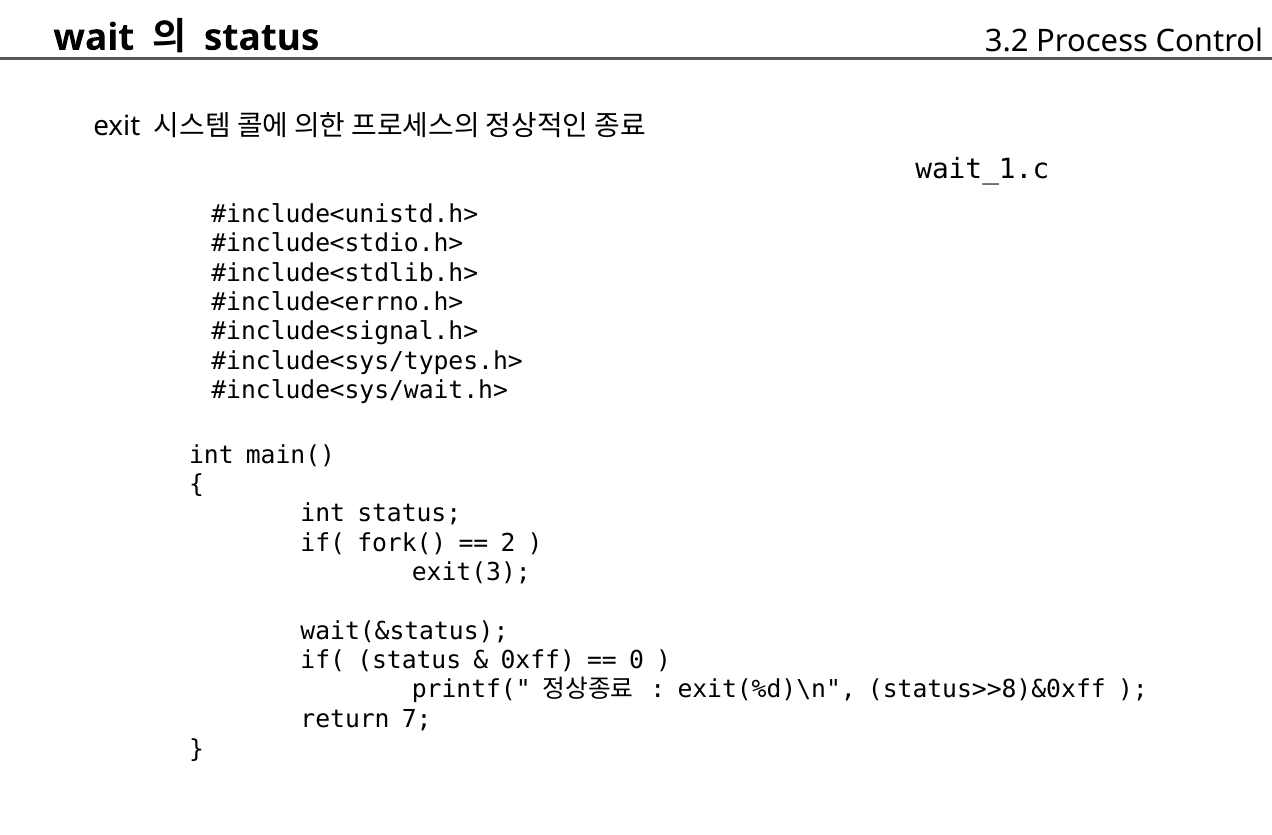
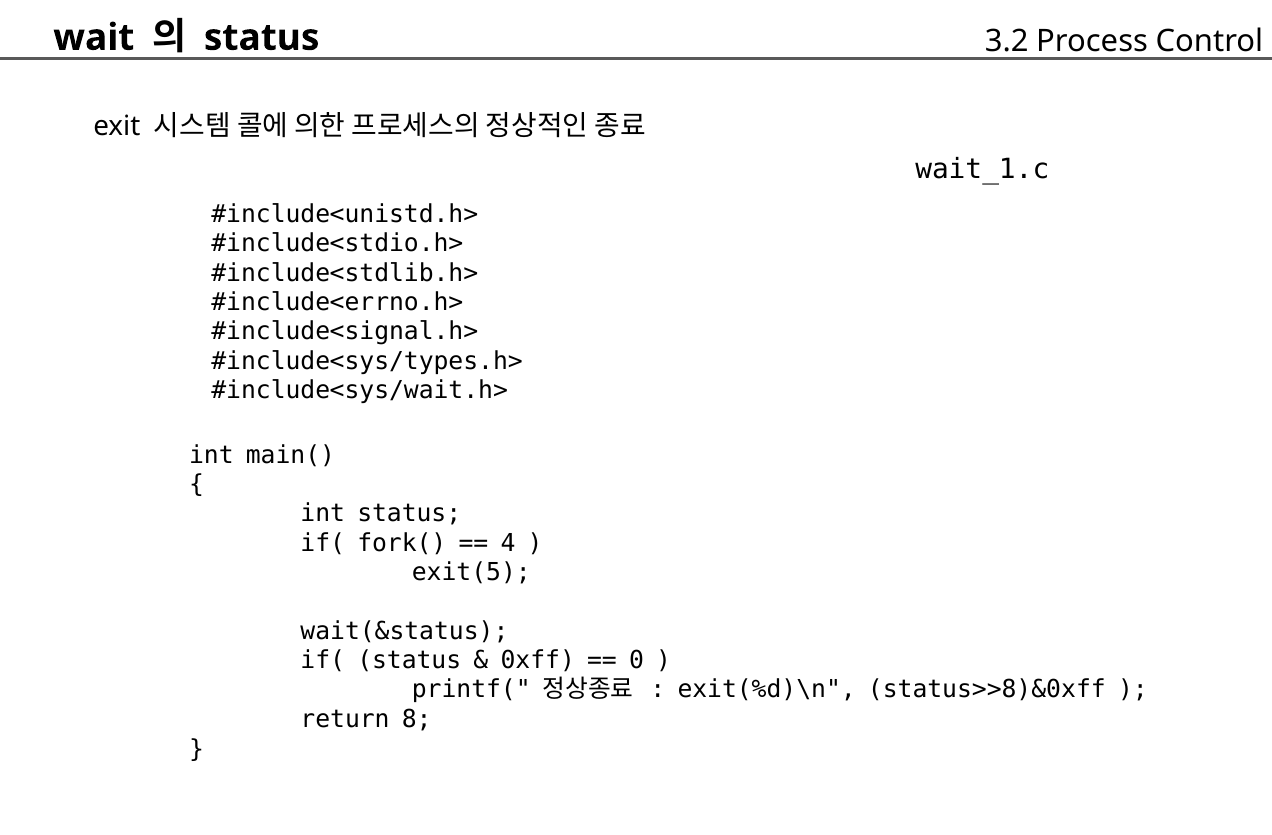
2: 2 -> 4 (508, 543)
exit(3: exit(3 -> exit(5 (471, 573)
7: 7 -> 8 (417, 720)
